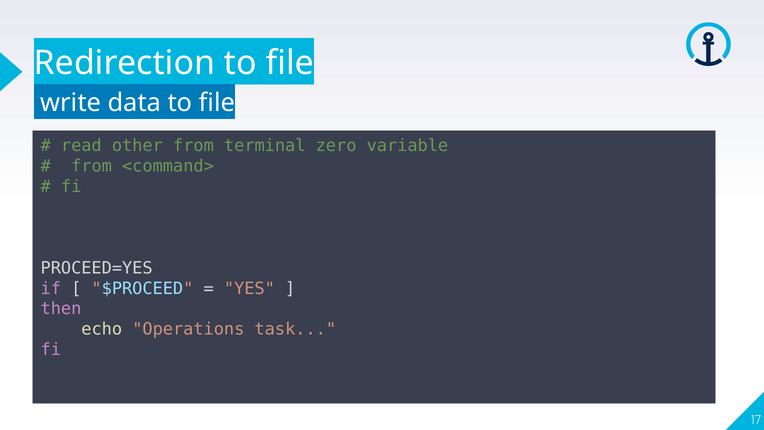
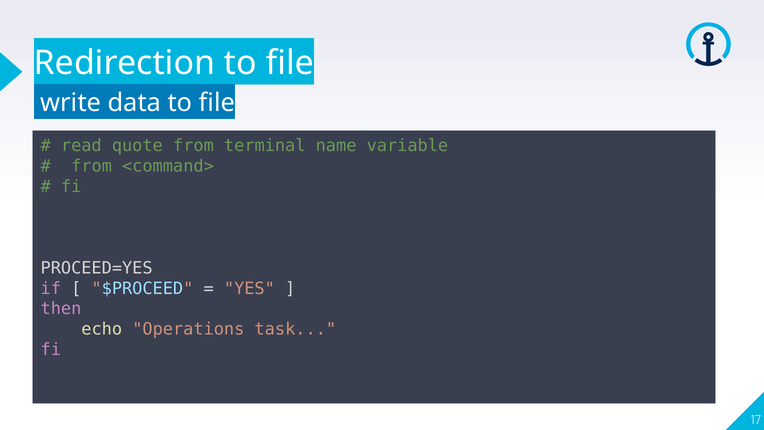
other: other -> quote (137, 146)
zero: zero -> name (336, 146)
